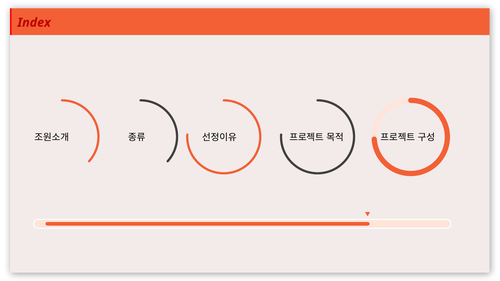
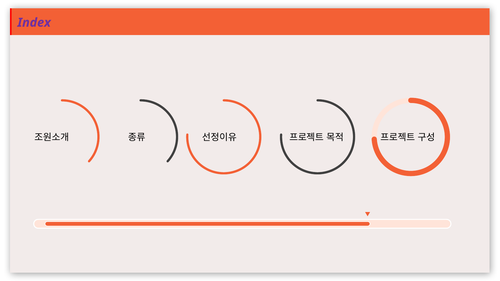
Index colour: red -> purple (34, 23)
